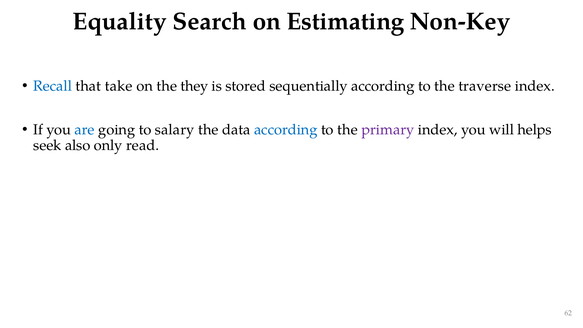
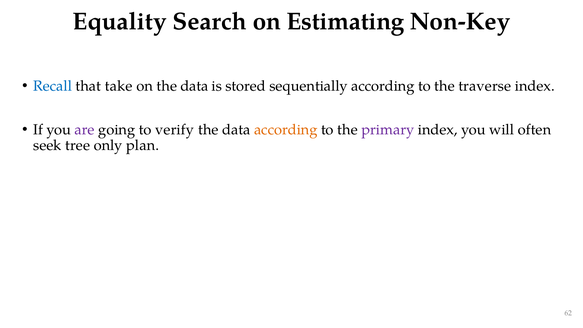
on the they: they -> data (194, 86)
are colour: blue -> purple (85, 130)
salary: salary -> verify (175, 130)
according colour: blue -> orange (286, 130)
helps: helps -> often (534, 130)
also: also -> tree (78, 145)
read: read -> plan (143, 145)
